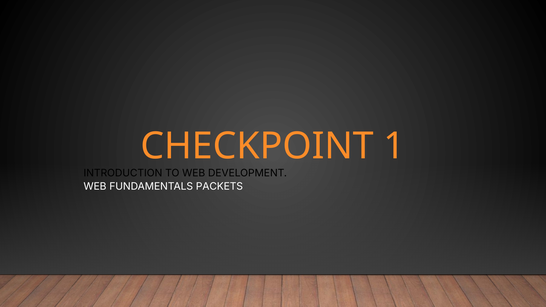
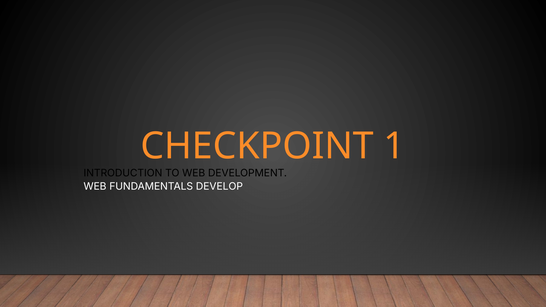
PACKETS: PACKETS -> DEVELOP (219, 186)
